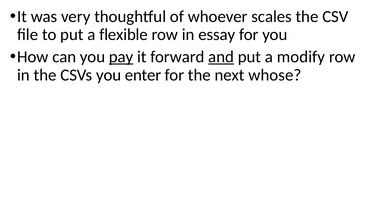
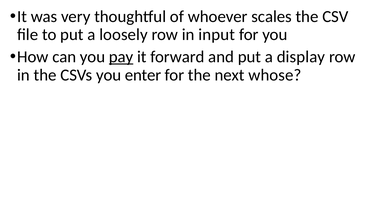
flexible: flexible -> loosely (123, 35)
essay: essay -> input (217, 35)
and underline: present -> none (221, 57)
modify: modify -> display (301, 57)
